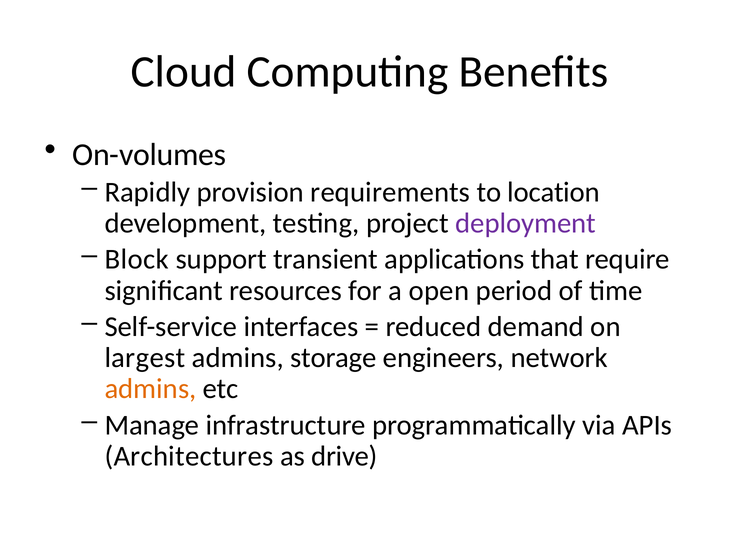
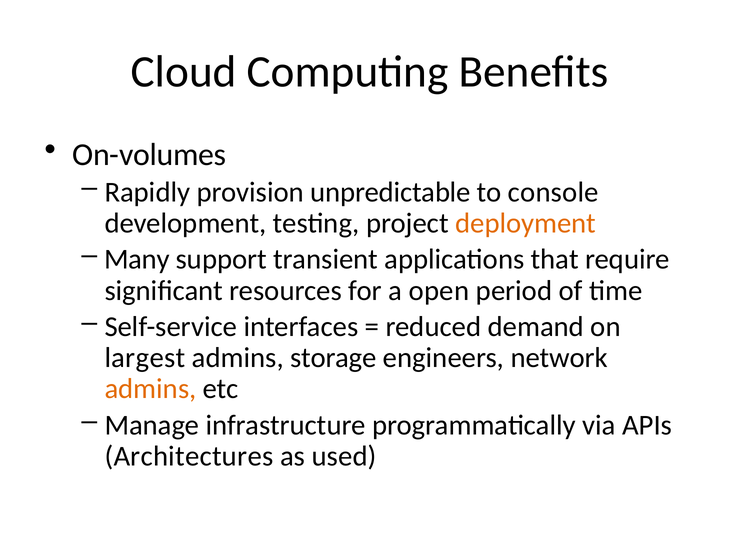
requirements: requirements -> unpredictable (391, 192)
location: location -> console (553, 192)
deployment colour: purple -> orange (526, 223)
Block: Block -> Many (137, 259)
drive: drive -> used (344, 456)
